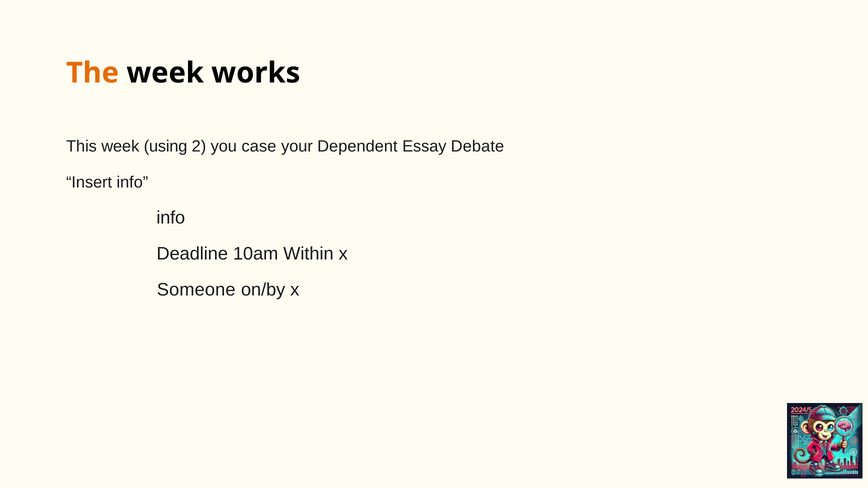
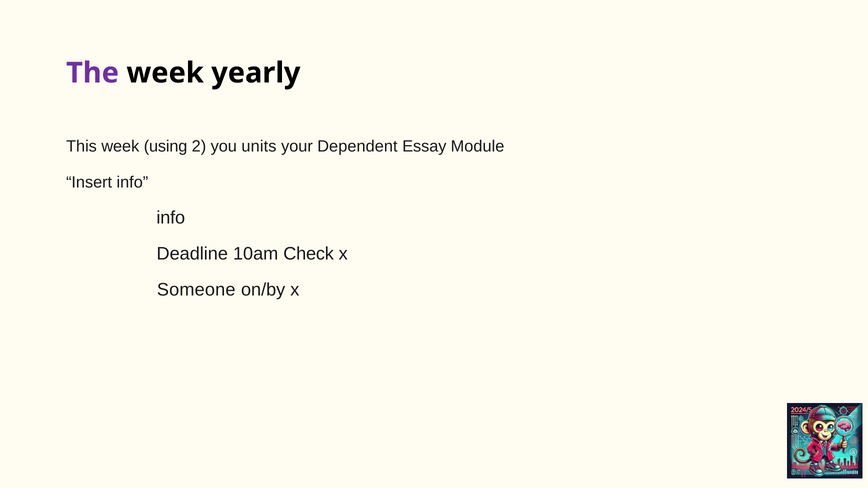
The colour: orange -> purple (93, 73)
works: works -> yearly (256, 73)
case: case -> units (259, 146)
Debate: Debate -> Module (478, 146)
Within: Within -> Check (309, 254)
